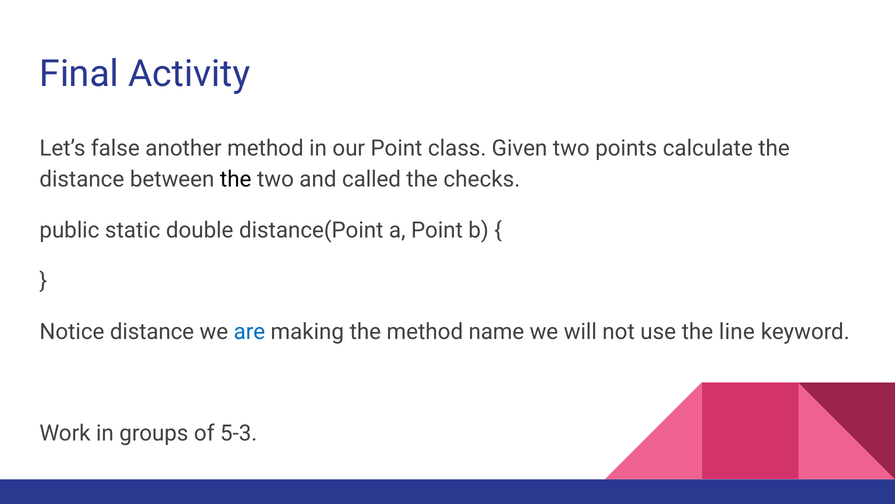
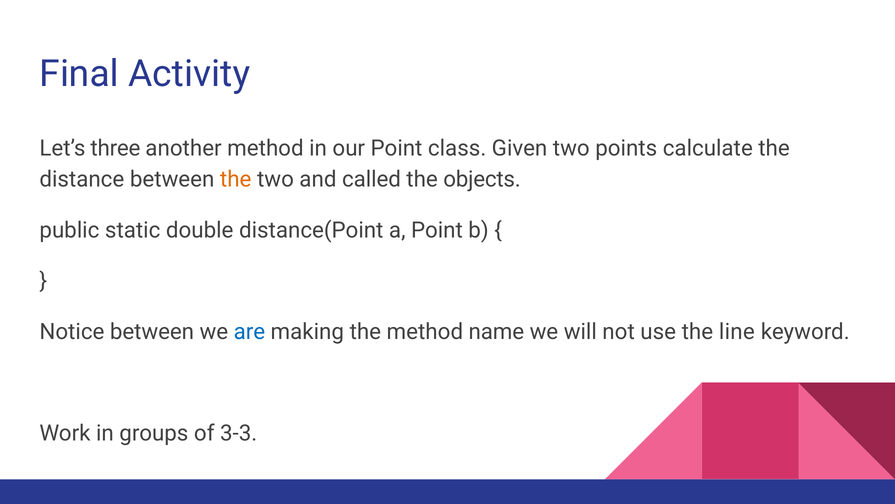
false: false -> three (115, 148)
the colour: black -> orange (236, 179)
checks: checks -> objects (482, 179)
Notice distance: distance -> between (152, 331)
5-3: 5-3 -> 3-3 (239, 433)
